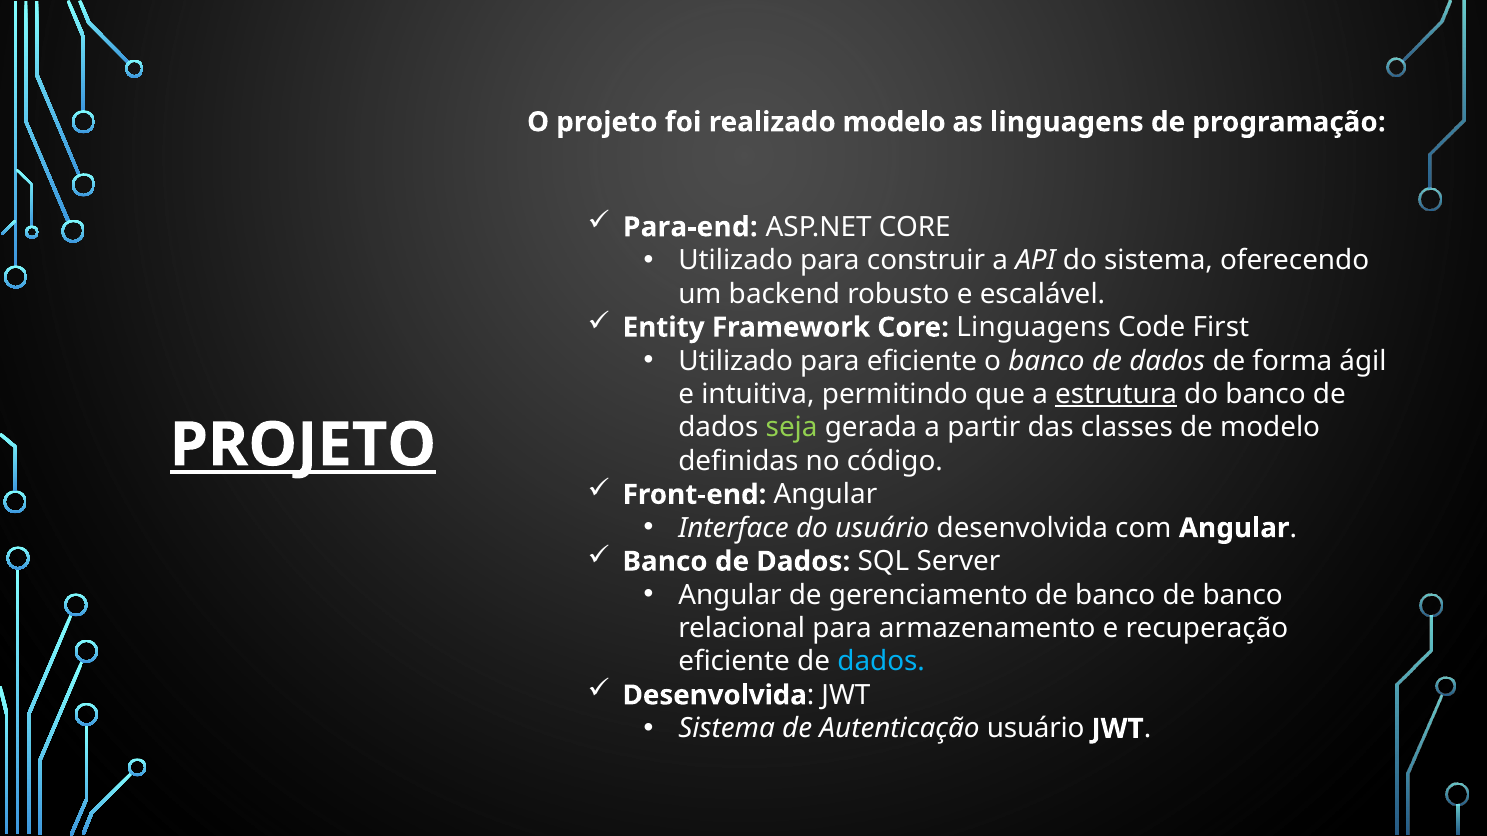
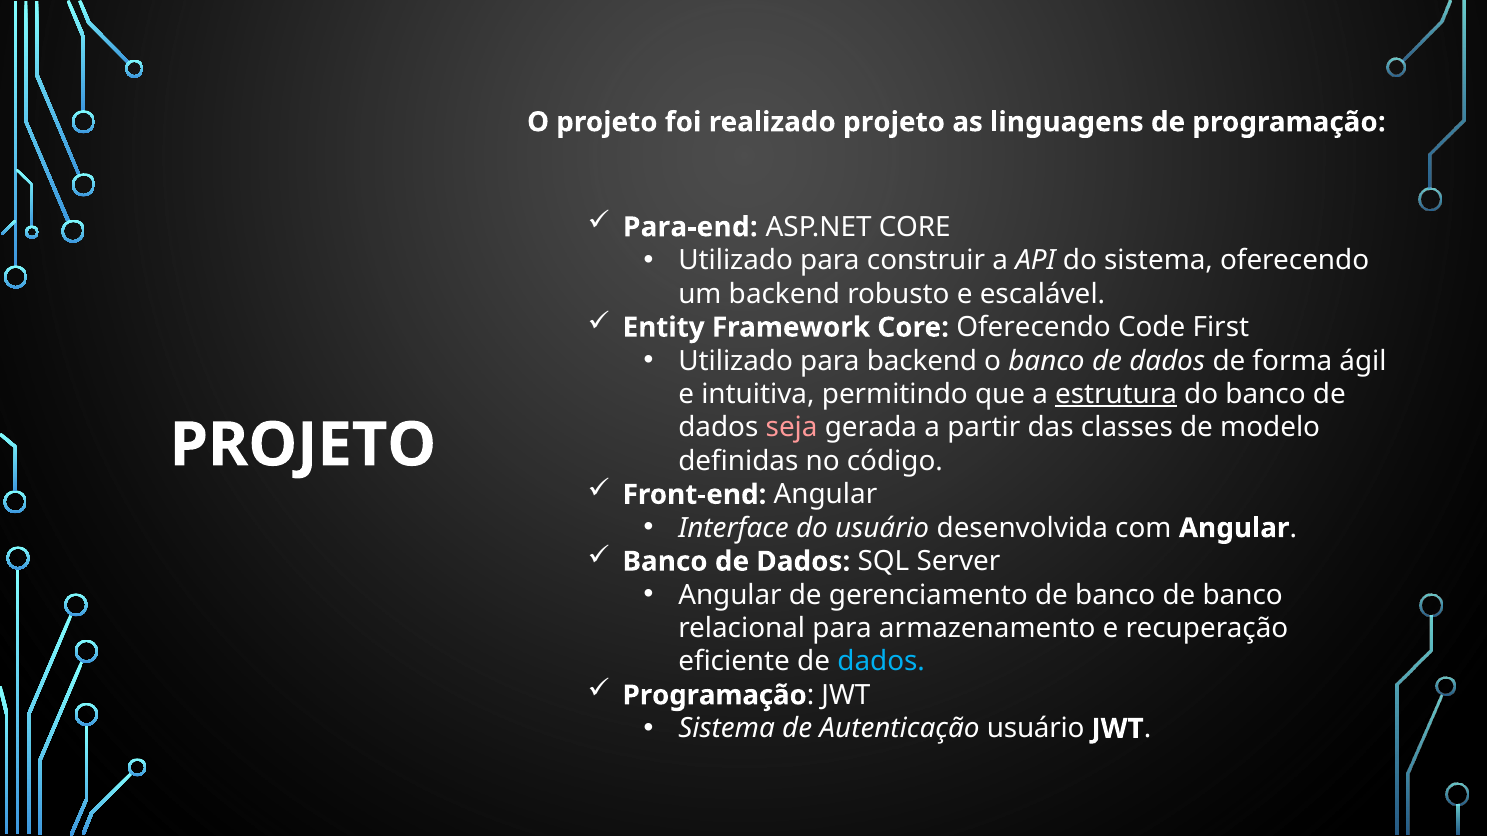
realizado modelo: modelo -> projeto (894, 122)
Core Linguagens: Linguagens -> Oferecendo (1034, 328)
para eficiente: eficiente -> backend (922, 361)
seja colour: light green -> pink (792, 428)
PROJETO underline: present -> none (303, 445)
Desenvolvida: Desenvolvida -> Programação (715, 696)
